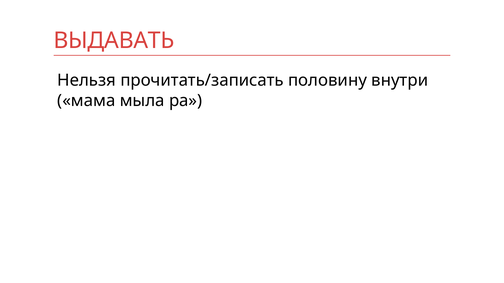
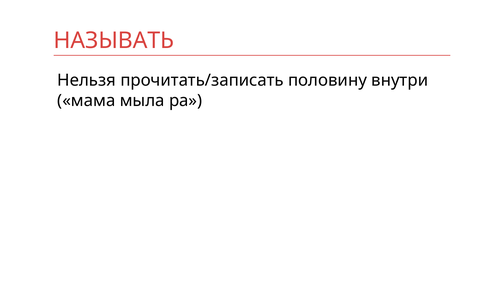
ВЫДАВАТЬ: ВЫДАВАТЬ -> НАЗЫВАТЬ (114, 41)
